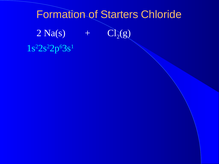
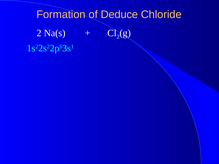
Starters: Starters -> Deduce (119, 14)
